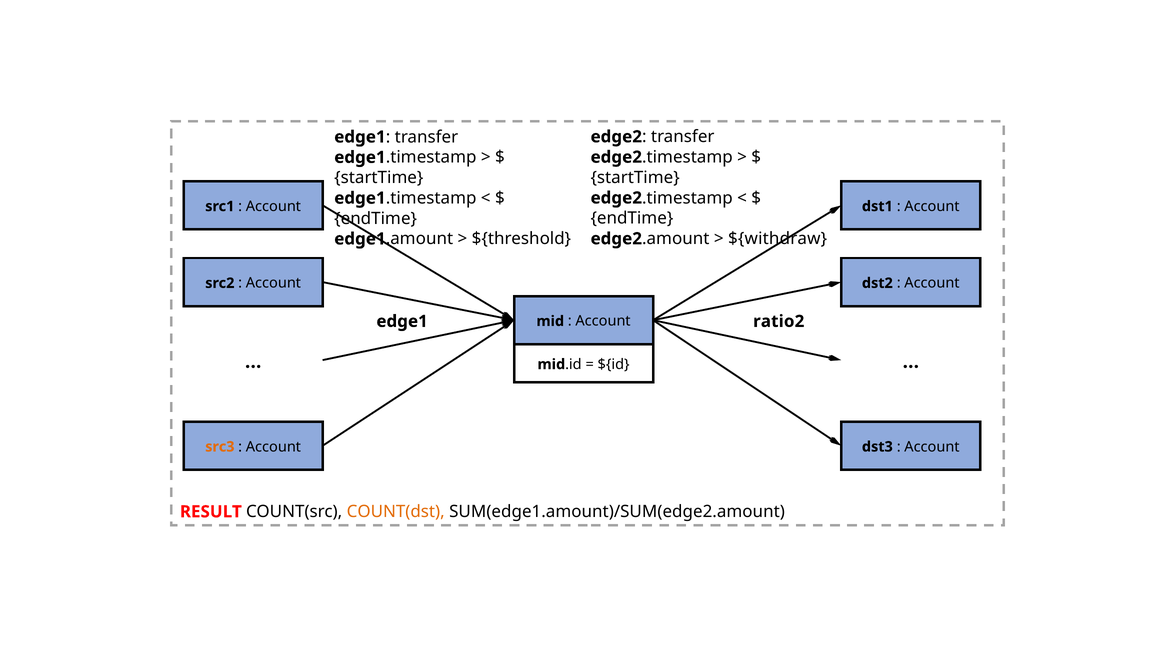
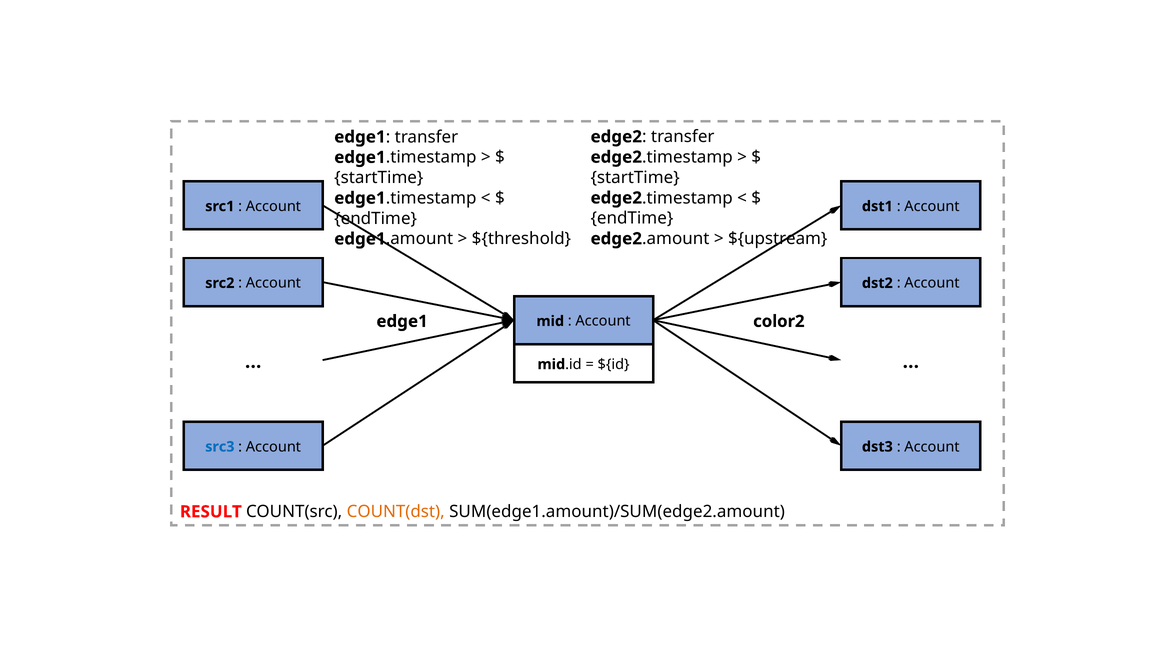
${withdraw: ${withdraw -> ${upstream (778, 239)
ratio2: ratio2 -> color2 (779, 321)
src3 colour: orange -> blue (220, 447)
